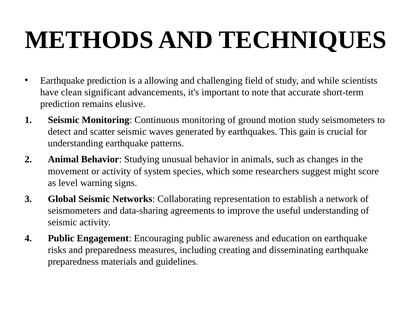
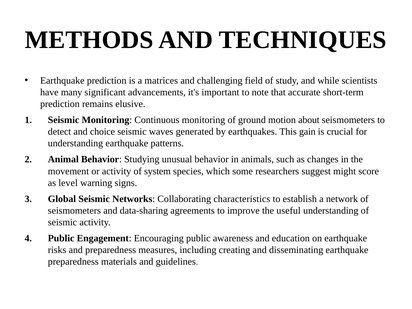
allowing: allowing -> matrices (161, 81)
clean: clean -> many (72, 92)
motion study: study -> about (309, 120)
scatter: scatter -> choice (103, 132)
representation: representation -> characteristics (242, 199)
